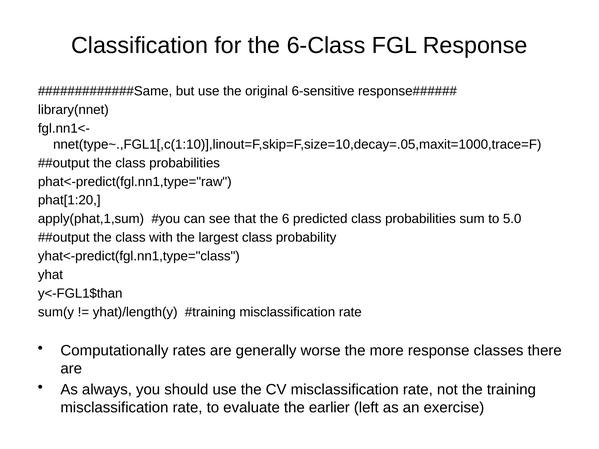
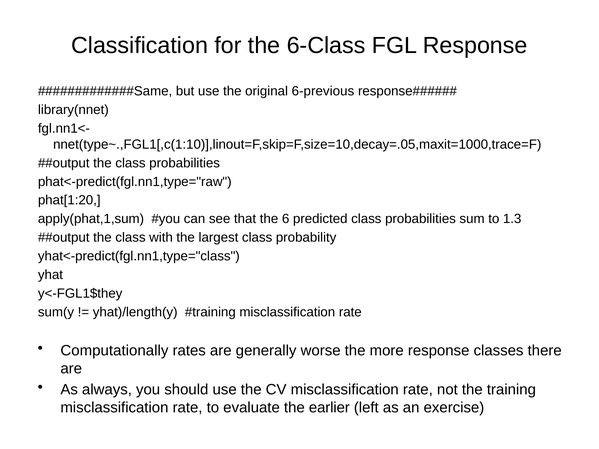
6-sensitive: 6-sensitive -> 6-previous (323, 91)
5.0: 5.0 -> 1.3 (512, 219)
y<-FGL1$than: y<-FGL1$than -> y<-FGL1$they (80, 294)
